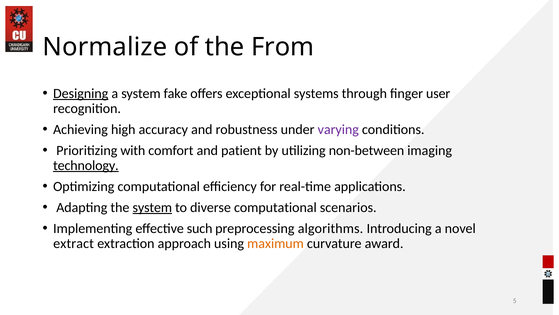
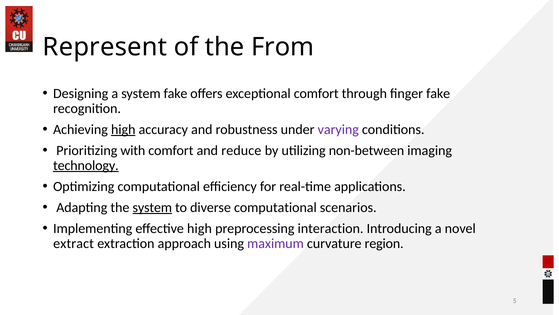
Normalize: Normalize -> Represent (105, 47)
Designing underline: present -> none (81, 93)
exceptional systems: systems -> comfort (316, 93)
finger user: user -> fake (438, 93)
high underline: none -> present (123, 129)
patient: patient -> reduce (241, 150)
effective such: such -> high (199, 228)
algorithms: algorithms -> interaction (331, 228)
maximum colour: orange -> purple (275, 243)
award: award -> region (384, 243)
